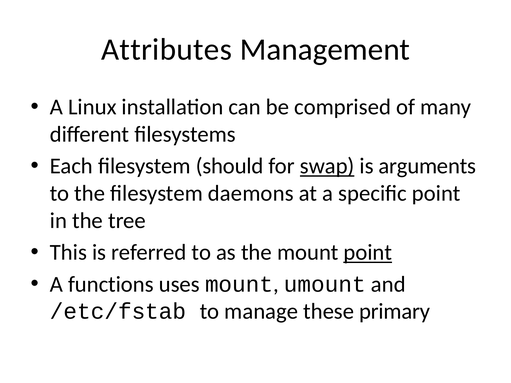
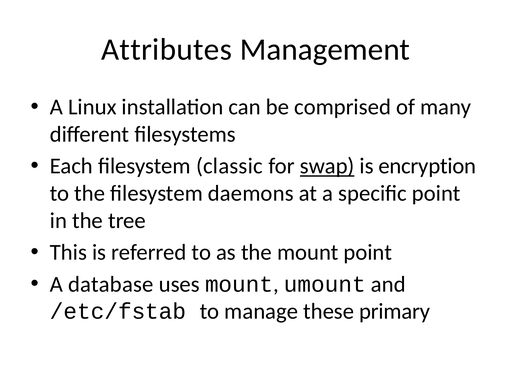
should: should -> classic (229, 166)
arguments: arguments -> encryption (427, 166)
point underline: present -> none (368, 253)
functions: functions -> database (111, 284)
